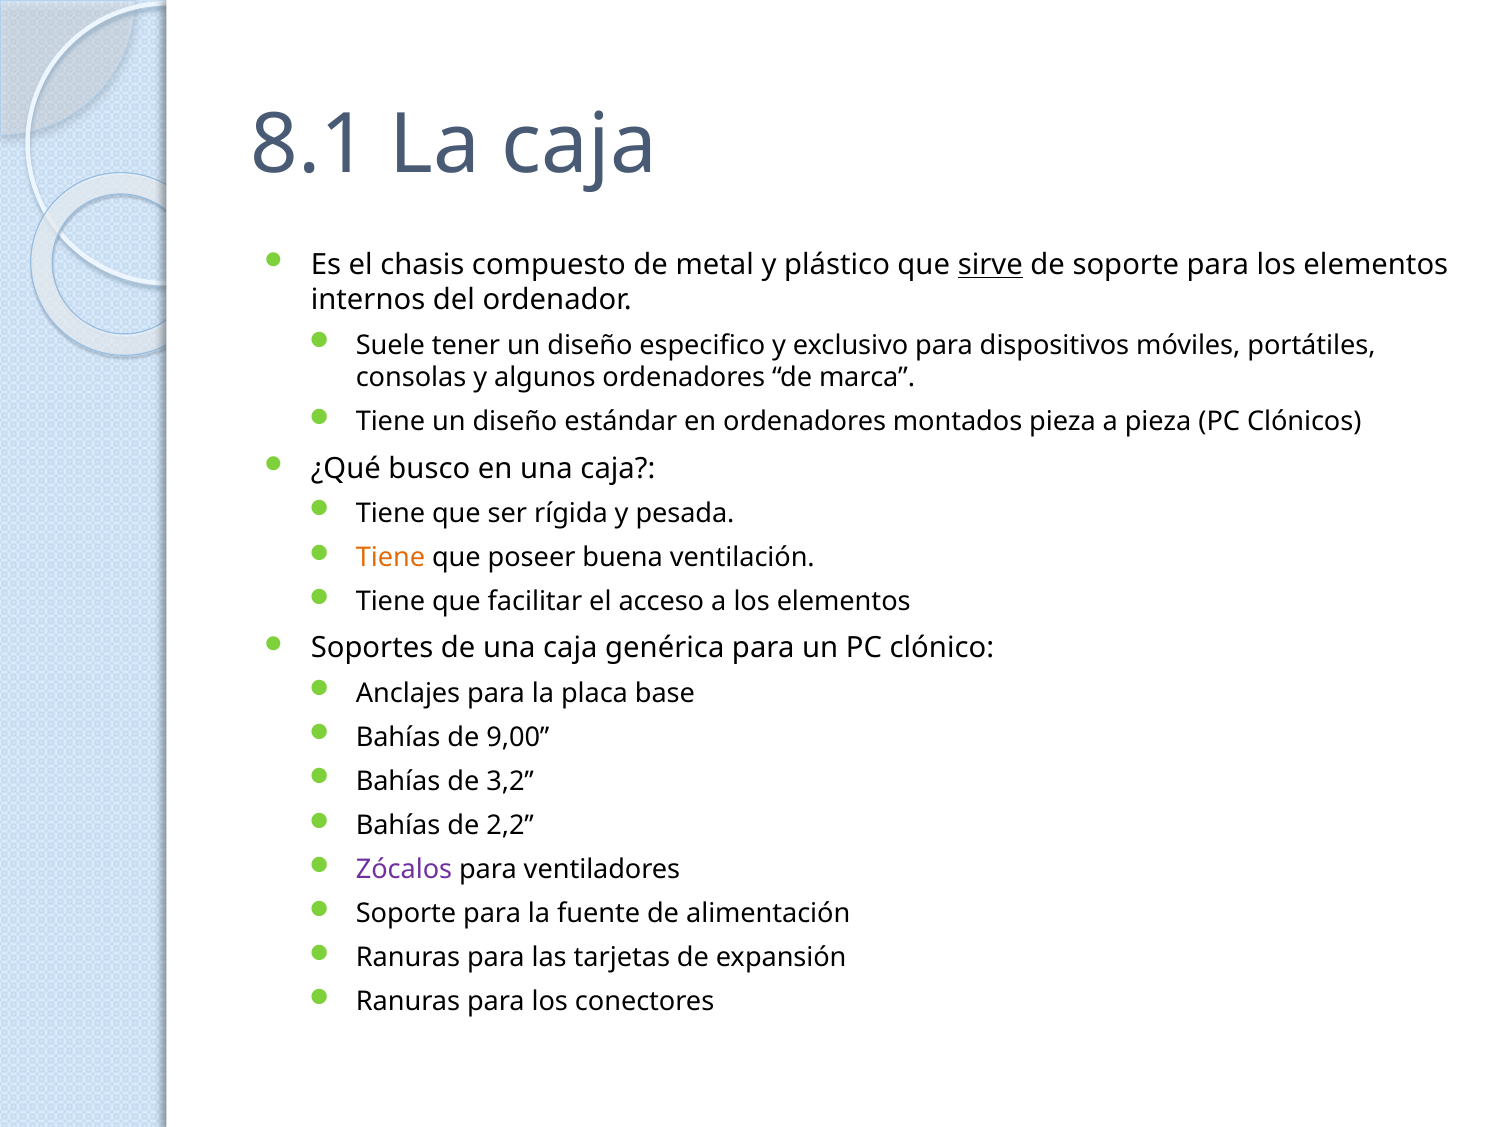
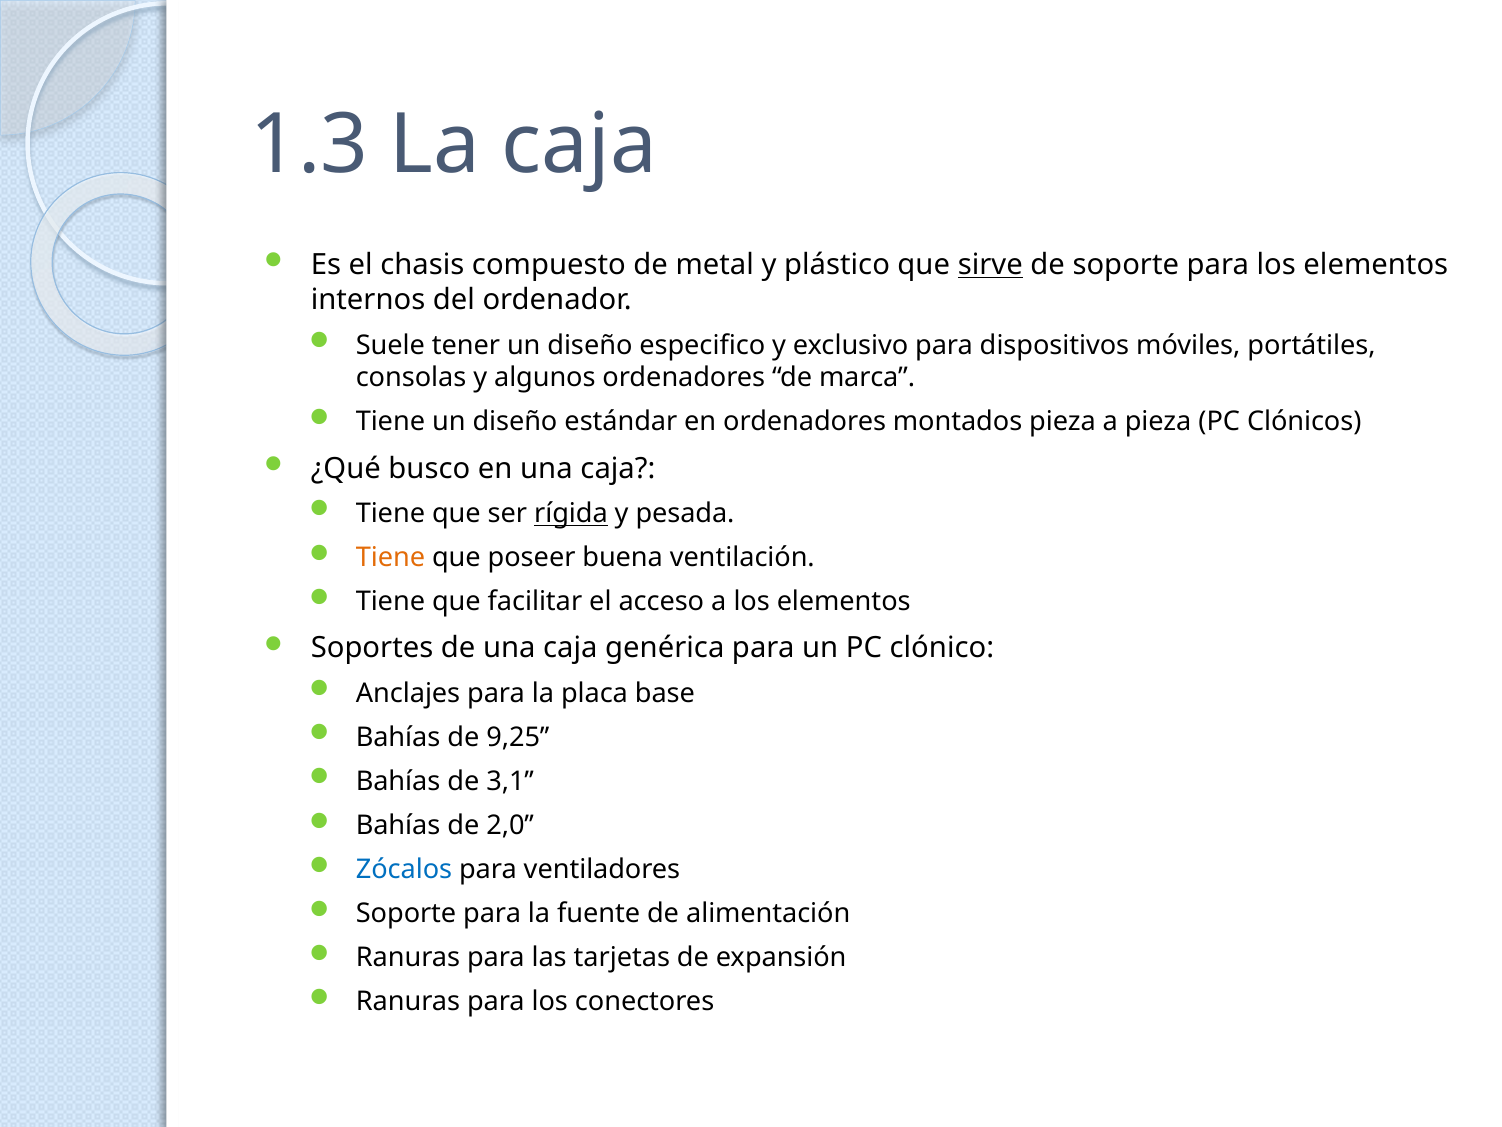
8.1: 8.1 -> 1.3 (309, 145)
rígida underline: none -> present (571, 513)
9,00: 9,00 -> 9,25 (518, 737)
3,2: 3,2 -> 3,1 (510, 781)
2,2: 2,2 -> 2,0 (510, 825)
Zócalos colour: purple -> blue (404, 869)
